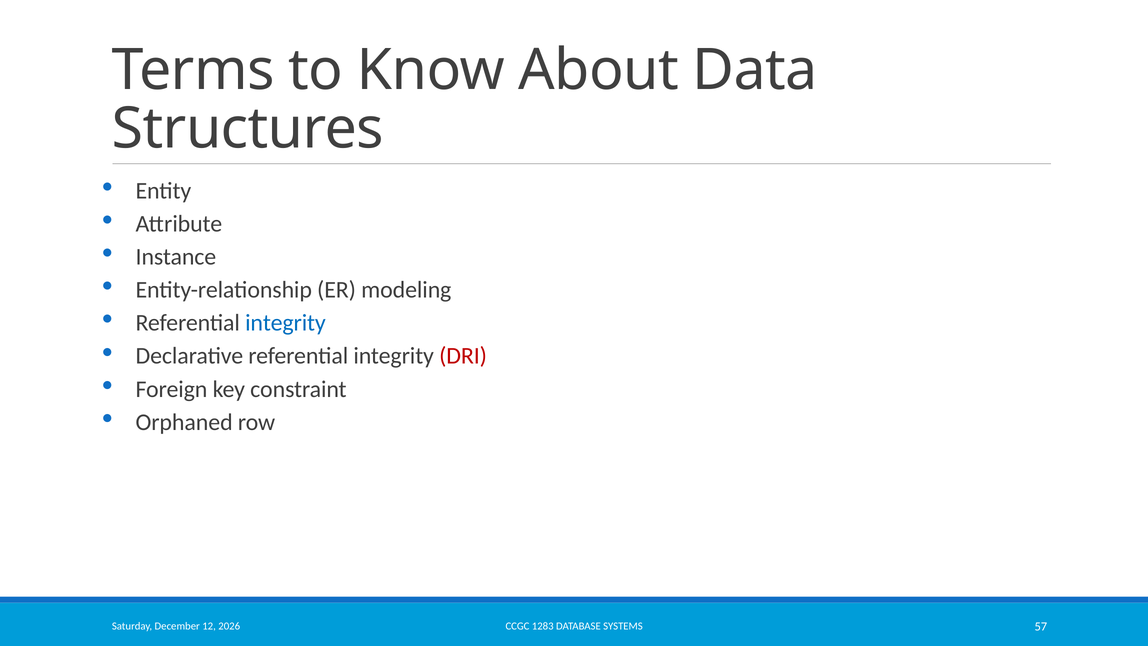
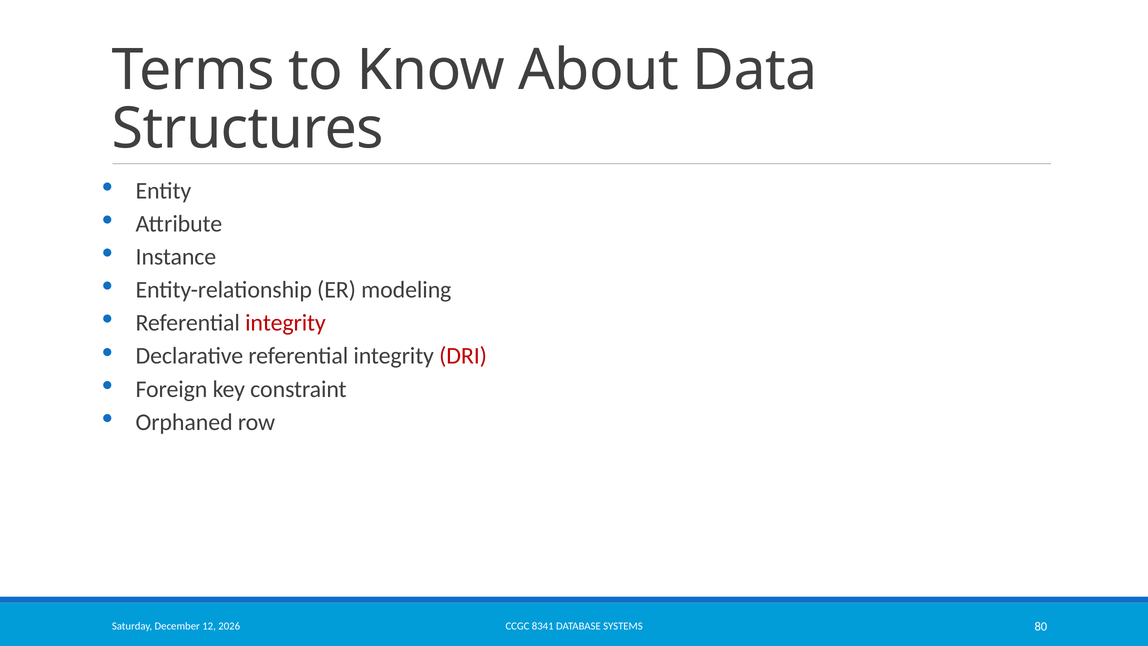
integrity colour: blue -> red (285, 323)
1283: 1283 -> 8341 (543, 626)
57: 57 -> 80 (1041, 626)
